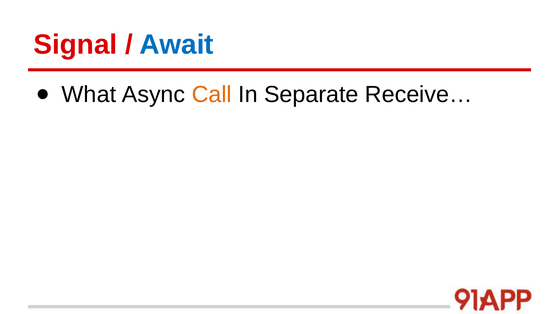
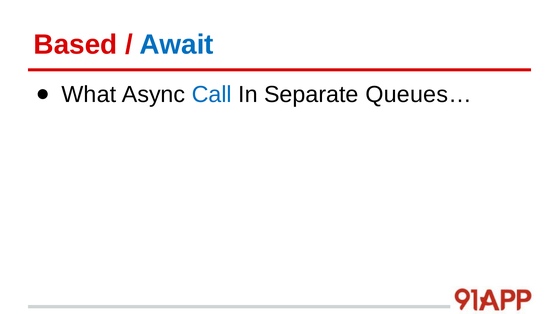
Signal: Signal -> Based (75, 45)
Call colour: orange -> blue (212, 95)
Receive…: Receive… -> Queues… (419, 95)
